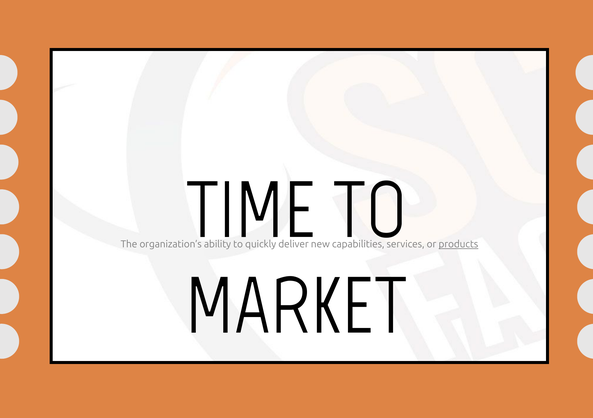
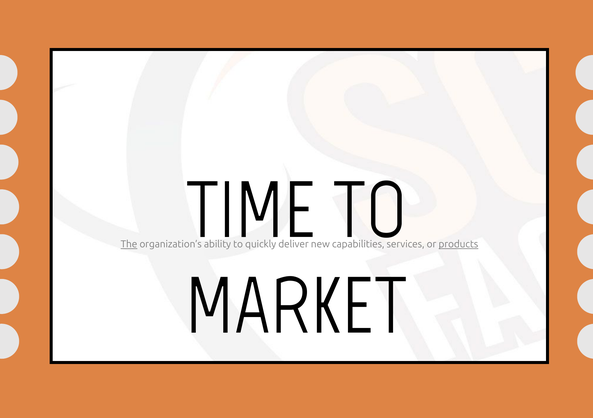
The underline: none -> present (129, 244)
